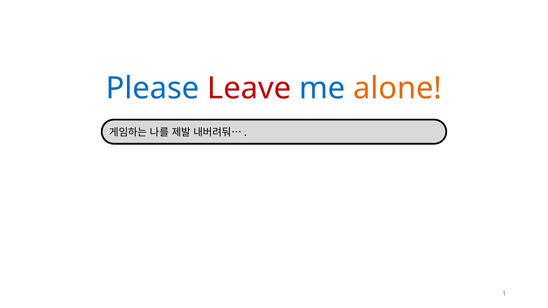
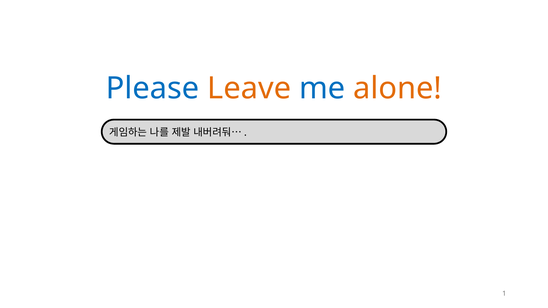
Leave colour: red -> orange (249, 88)
